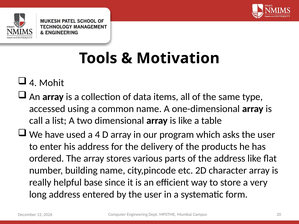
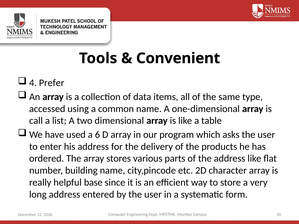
Motivation: Motivation -> Convenient (178, 58)
Mohit: Mohit -> Prefer (52, 83)
a 4: 4 -> 6 (97, 135)
